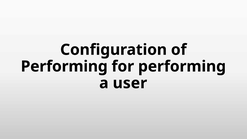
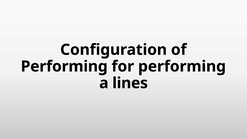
user: user -> lines (130, 83)
